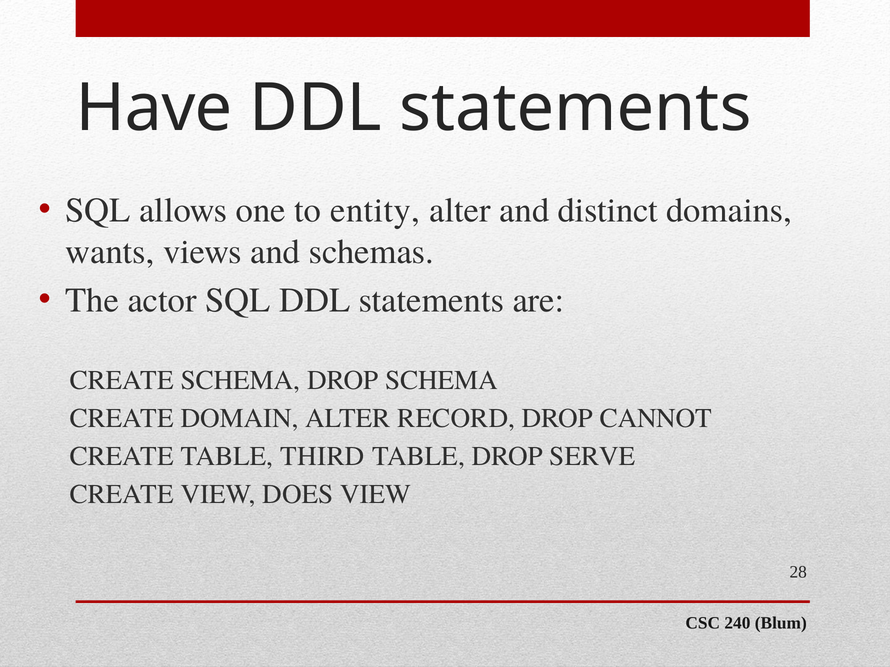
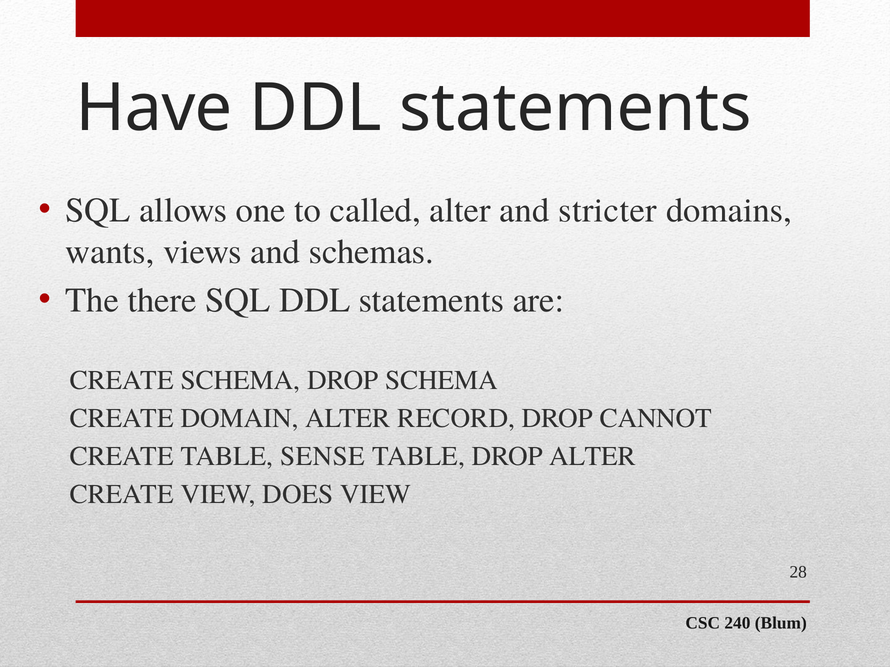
entity: entity -> called (375, 211)
distinct: distinct -> stricter (608, 211)
actor: actor -> there (162, 301)
THIRD: THIRD -> SENSE (323, 457)
DROP SERVE: SERVE -> ALTER (593, 457)
